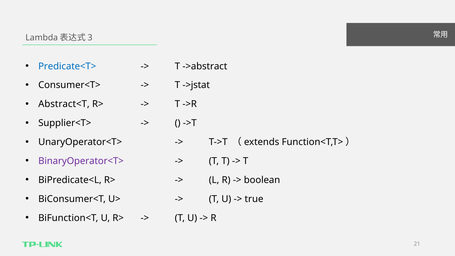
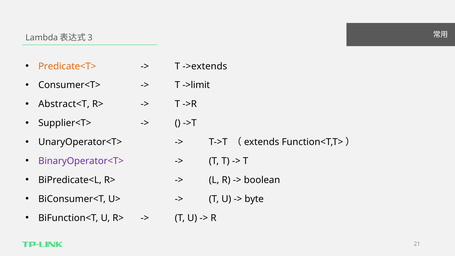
Predicate<T> colour: blue -> orange (67, 66)
->abstract: ->abstract -> ->extends (205, 66)
->jstat: ->jstat -> ->limit (196, 85)
true: true -> byte (254, 199)
